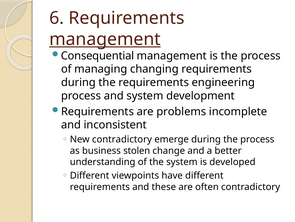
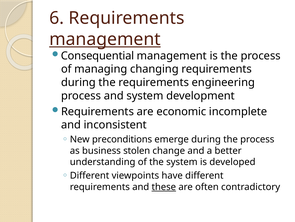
problems: problems -> economic (181, 111)
New contradictory: contradictory -> preconditions (122, 139)
these underline: none -> present (164, 186)
